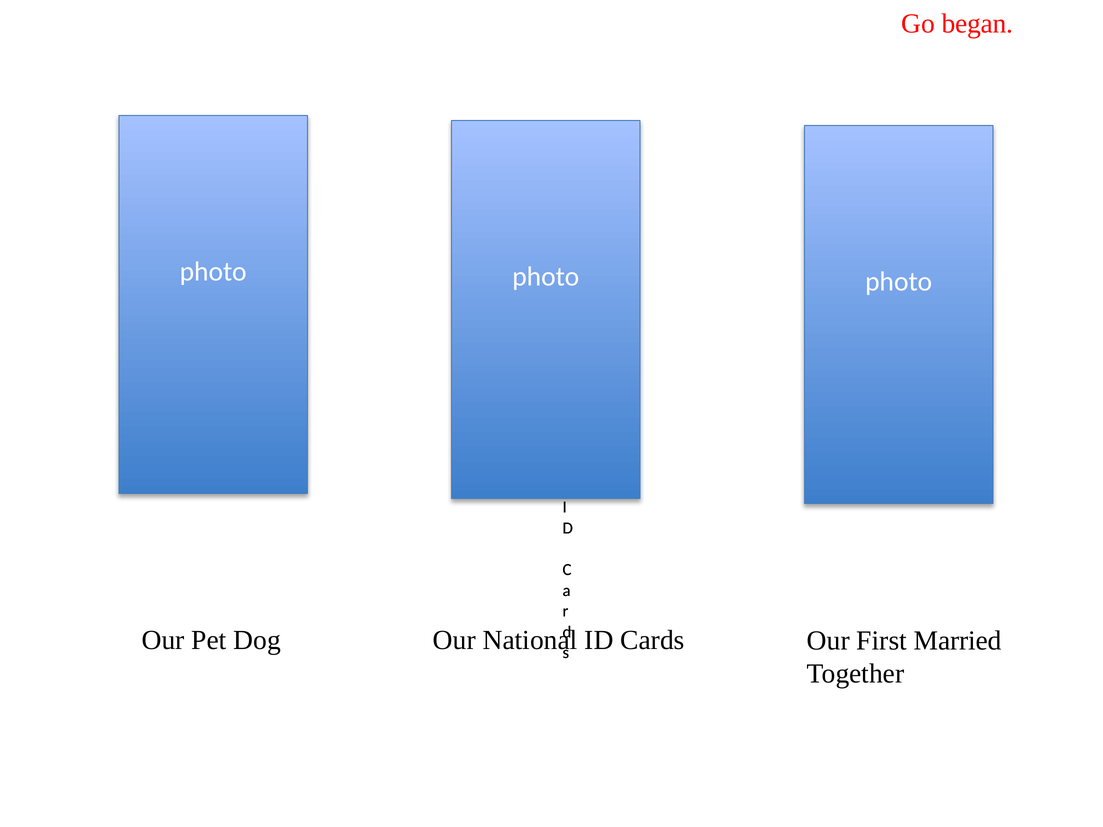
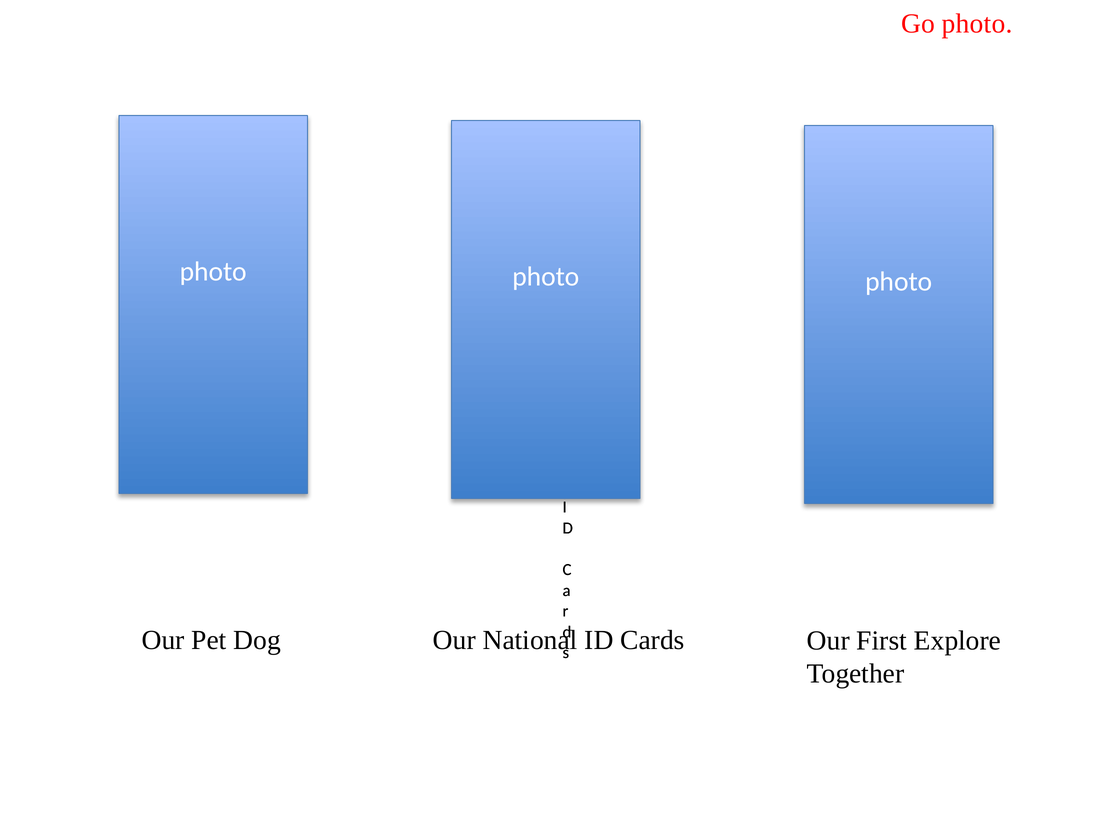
Go began: began -> photo (977, 24)
Married: Married -> Explore (958, 641)
